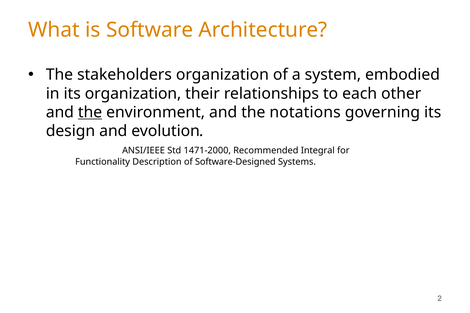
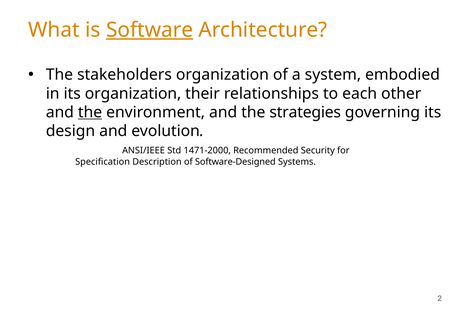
Software underline: none -> present (150, 30)
notations: notations -> strategies (305, 112)
Integral: Integral -> Security (318, 151)
Functionality: Functionality -> Specification (103, 162)
